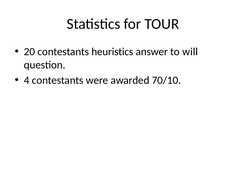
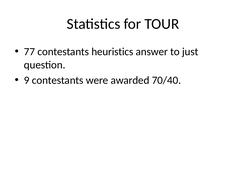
20: 20 -> 77 (30, 52)
will: will -> just (190, 52)
4: 4 -> 9 (27, 80)
70/10: 70/10 -> 70/40 (166, 80)
